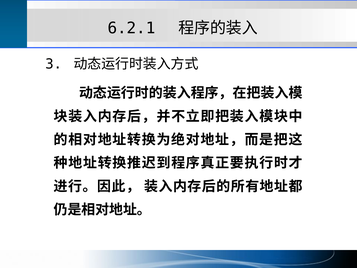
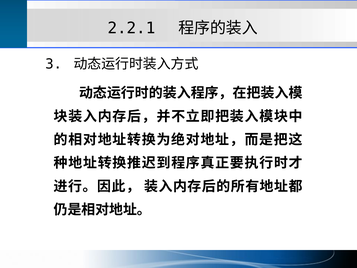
6.2.1: 6.2.1 -> 2.2.1 (131, 28)
